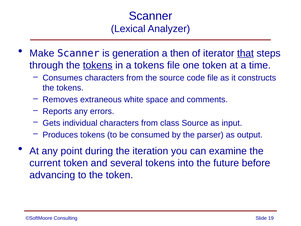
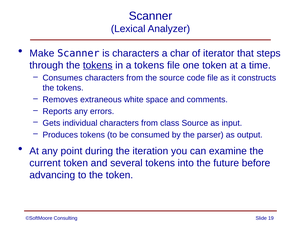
is generation: generation -> characters (136, 53)
then: then -> char (180, 53)
that underline: present -> none (245, 53)
